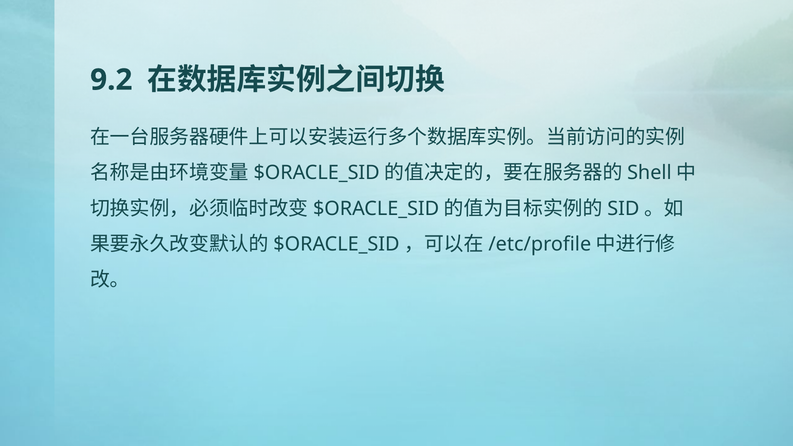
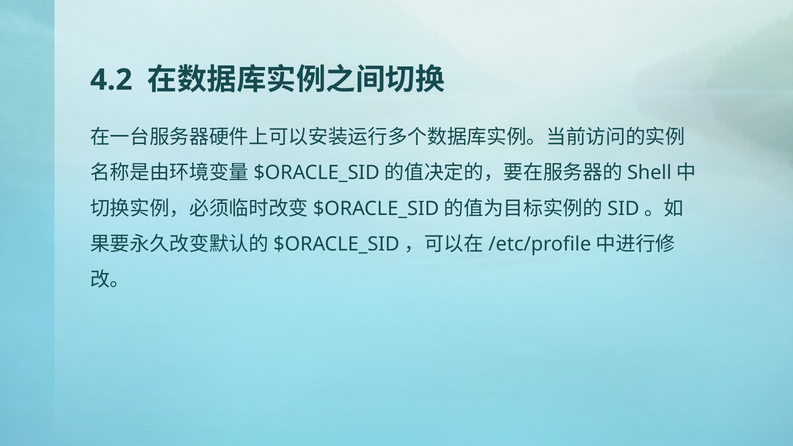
9.2: 9.2 -> 4.2 (111, 80)
